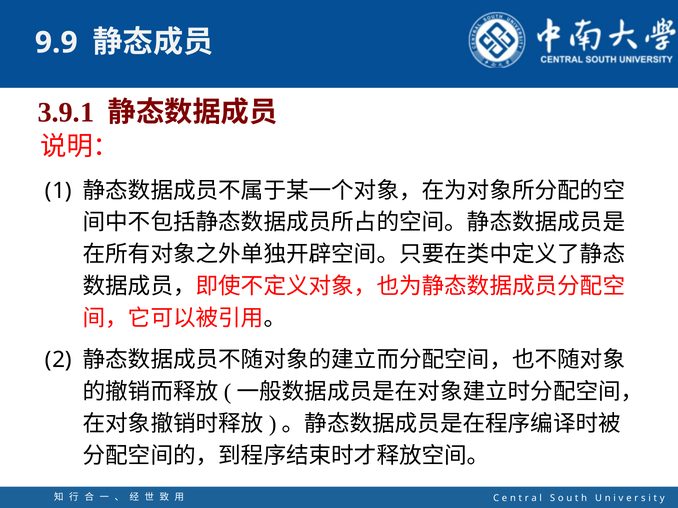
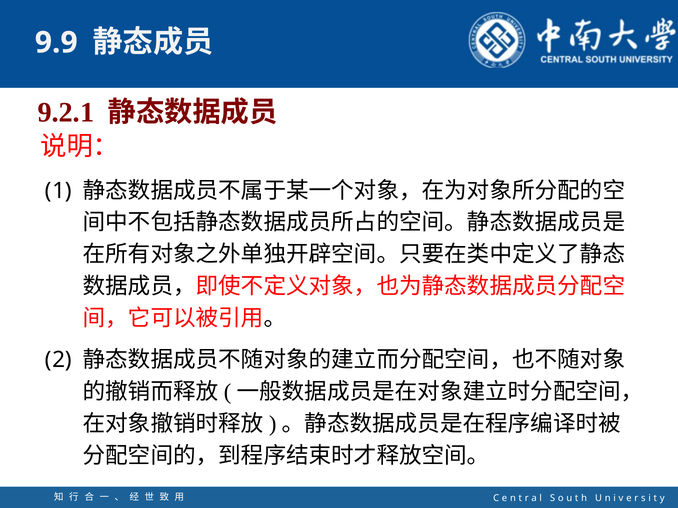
3.9.1: 3.9.1 -> 9.2.1 (66, 112)
